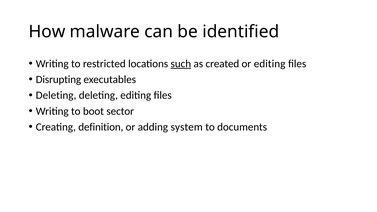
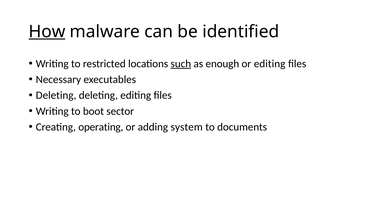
How underline: none -> present (47, 32)
created: created -> enough (222, 64)
Disrupting: Disrupting -> Necessary (58, 80)
definition: definition -> operating (101, 127)
